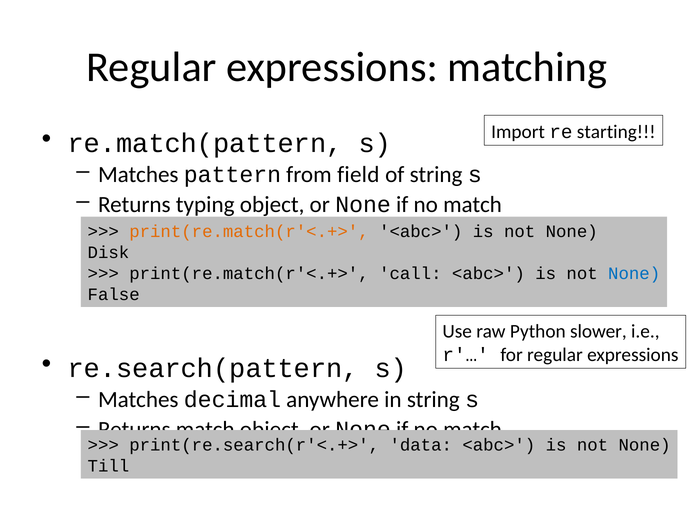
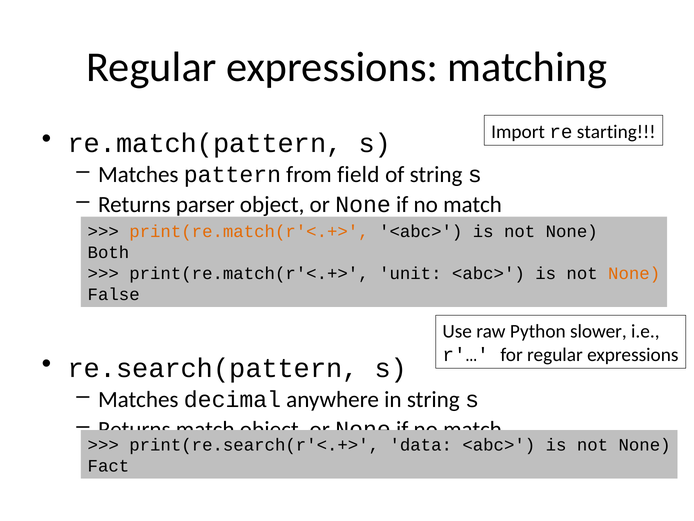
typing: typing -> parser (205, 204)
Disk: Disk -> Both (108, 252)
call: call -> unit (410, 273)
None colour: blue -> orange (634, 273)
Till: Till -> Fact (108, 466)
